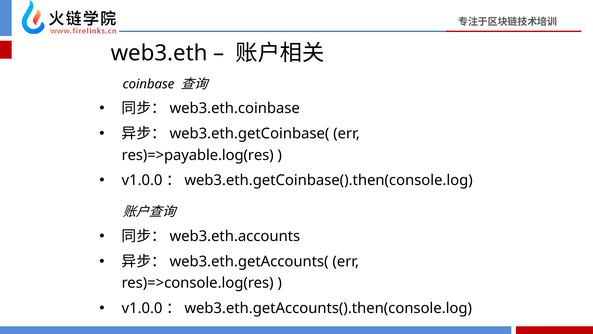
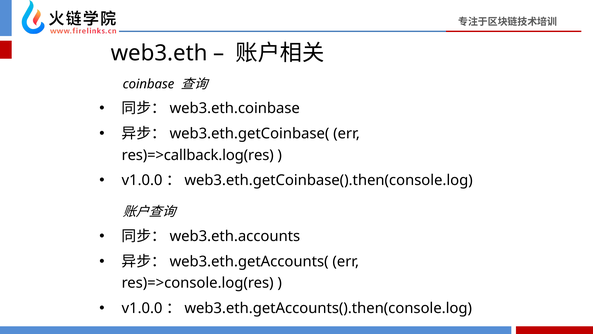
res)=>payable.log(res: res)=>payable.log(res -> res)=>callback.log(res (198, 155)
